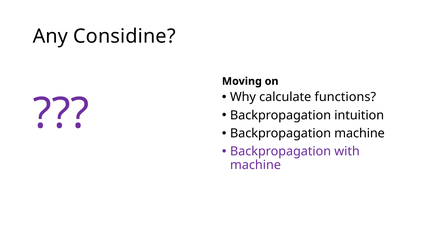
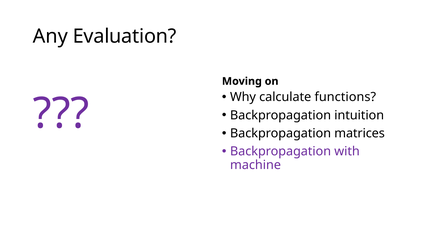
Considine: Considine -> Evaluation (125, 36)
Backpropagation machine: machine -> matrices (360, 133)
